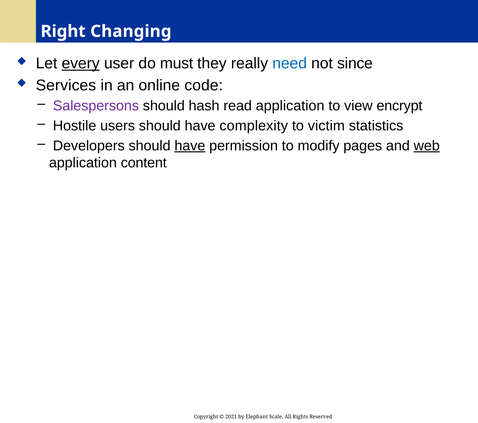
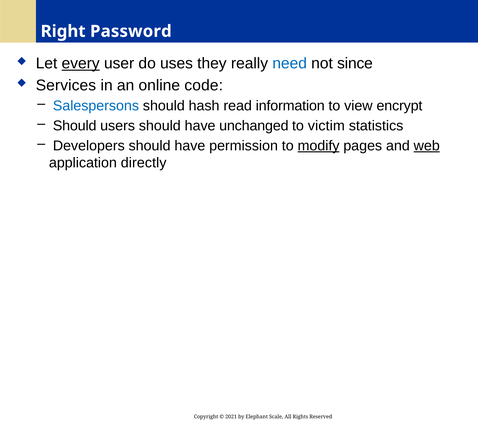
Changing: Changing -> Password (131, 31)
must: must -> uses (177, 64)
Salespersons colour: purple -> blue (96, 106)
read application: application -> information (290, 106)
Hostile: Hostile -> Should (75, 126)
complexity: complexity -> unchanged (254, 126)
have underline: present -> none (190, 146)
modify underline: none -> present (319, 146)
content: content -> directly (144, 163)
